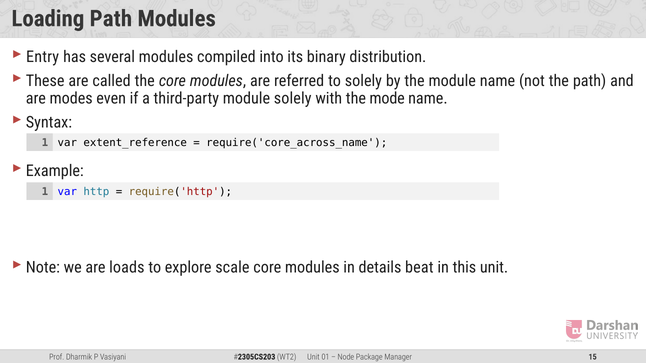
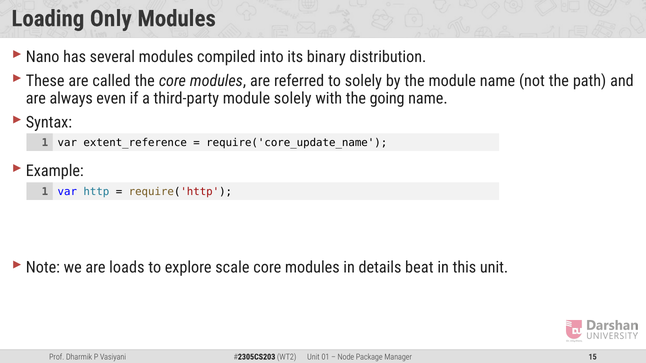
Loading Path: Path -> Only (111, 19)
Entry: Entry -> Nano (43, 57)
modes: modes -> always (71, 98)
mode: mode -> going (387, 98)
require('core_across_name: require('core_across_name -> require('core_update_name (297, 143)
